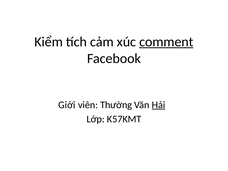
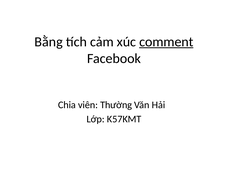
Kiểm: Kiểm -> Bằng (49, 42)
Giới: Giới -> Chia (67, 105)
Hải underline: present -> none (159, 105)
